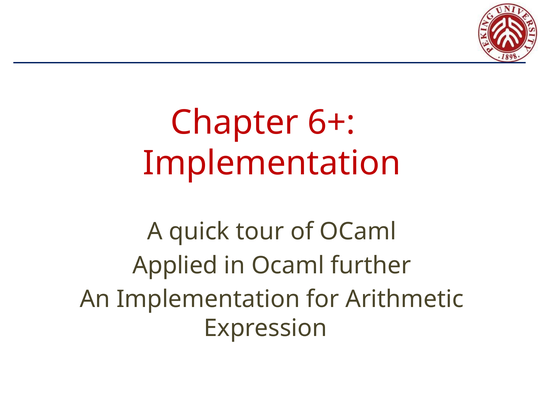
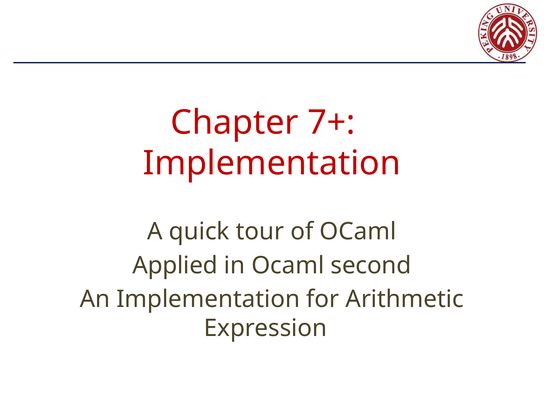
6+: 6+ -> 7+ (331, 123)
further: further -> second (371, 265)
